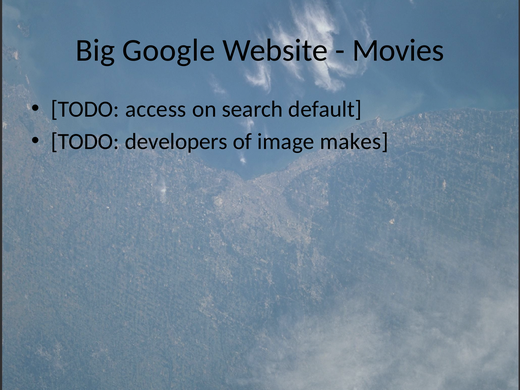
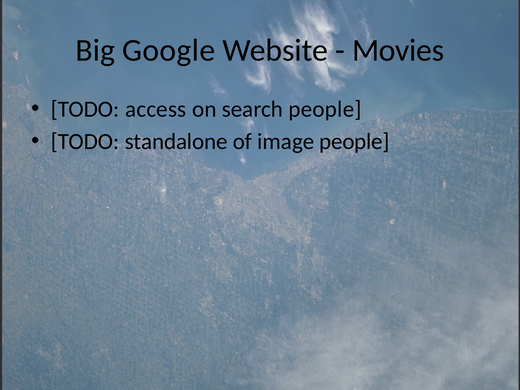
search default: default -> people (325, 109)
developers: developers -> standalone (176, 141)
image makes: makes -> people (354, 141)
